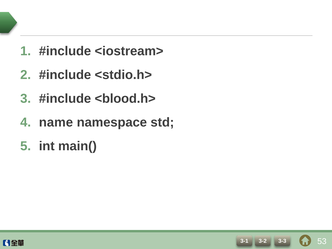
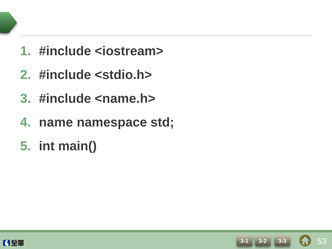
<blood.h>: <blood.h> -> <name.h> (125, 99)
